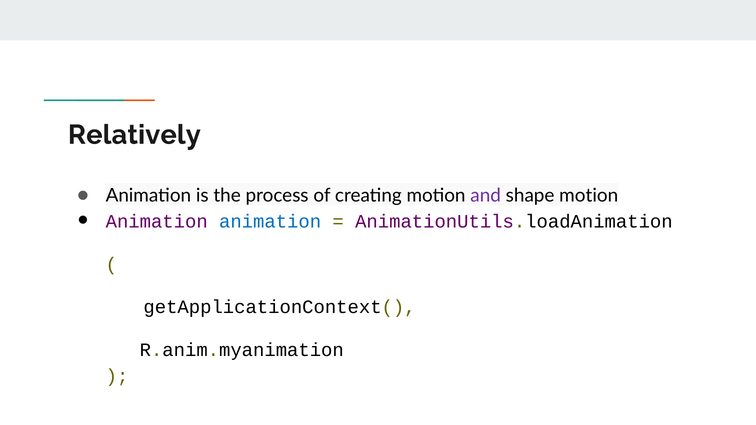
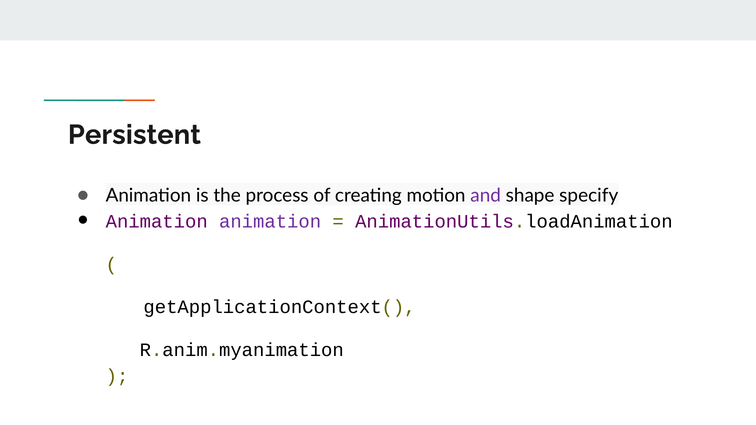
Relatively: Relatively -> Persistent (134, 135)
shape motion: motion -> specify (589, 196)
animation colour: blue -> purple (270, 222)
